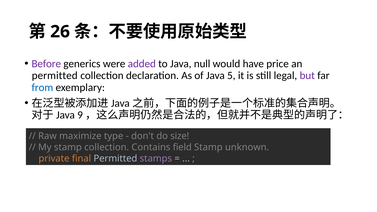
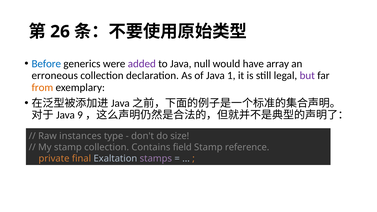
Before colour: purple -> blue (46, 64)
price: price -> array (278, 64)
permitted: permitted -> erroneous (55, 76)
5: 5 -> 1 (231, 76)
from colour: blue -> orange (42, 87)
maximize: maximize -> instances (80, 136)
unknown: unknown -> reference (247, 147)
final Permitted: Permitted -> Exaltation (115, 159)
